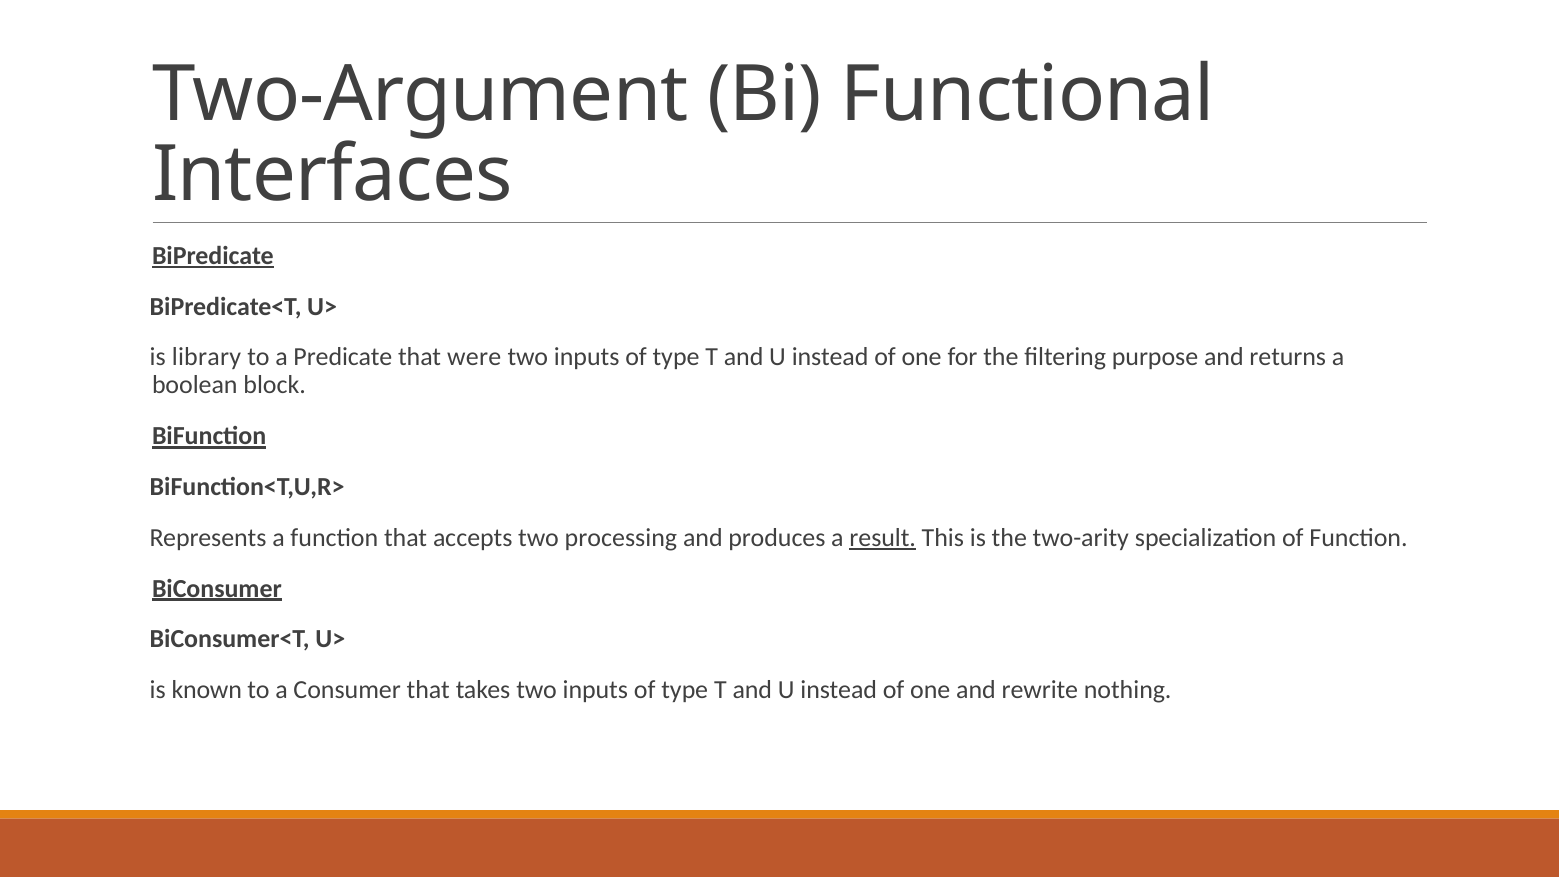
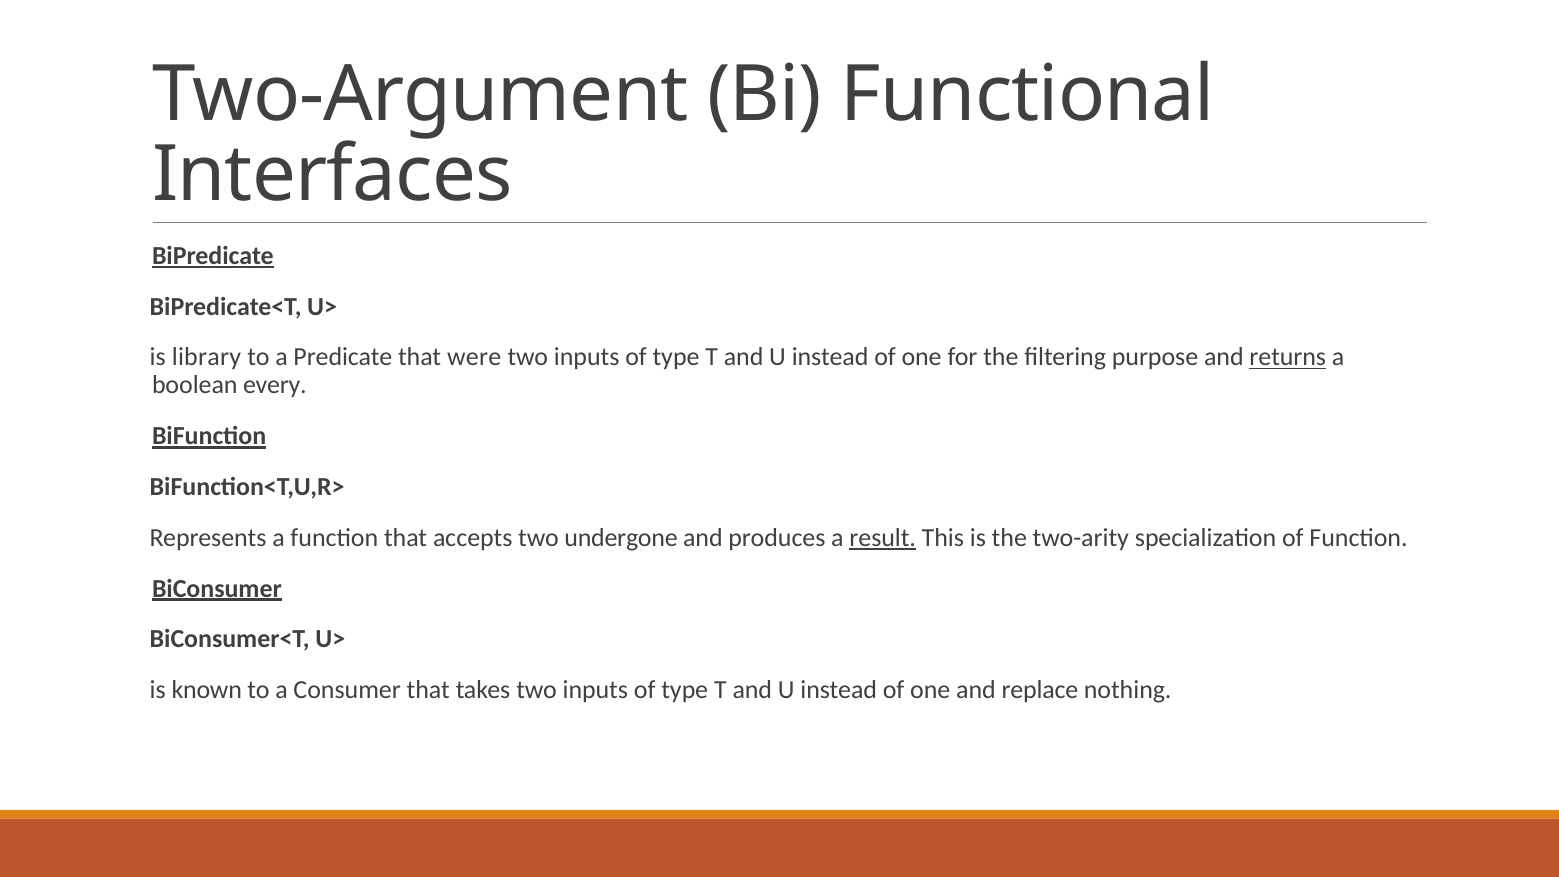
returns underline: none -> present (1288, 357)
block: block -> every (275, 385)
processing: processing -> undergone (621, 538)
rewrite: rewrite -> replace (1040, 690)
